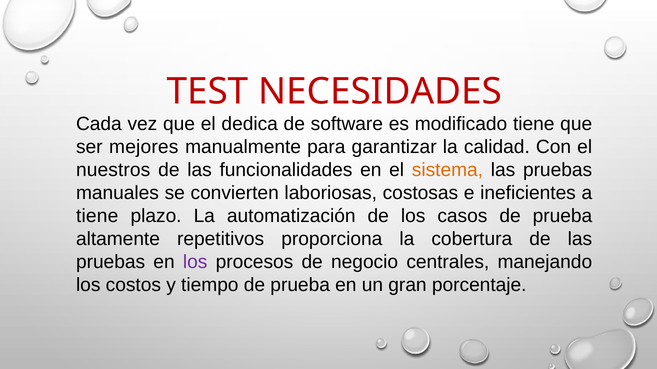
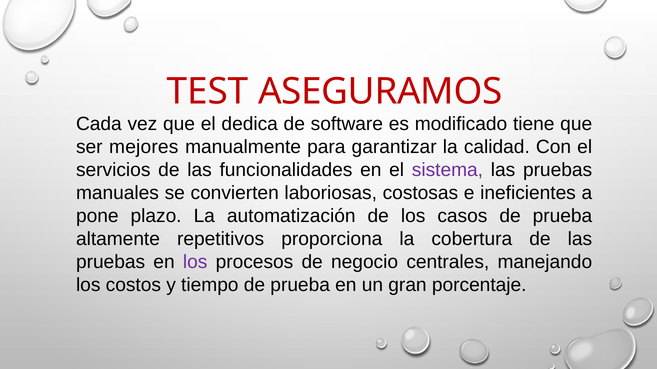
NECESIDADES: NECESIDADES -> ASEGURAMOS (380, 92)
nuestros: nuestros -> servicios (113, 170)
sistema colour: orange -> purple (447, 170)
tiene: tiene -> pone (97, 216)
